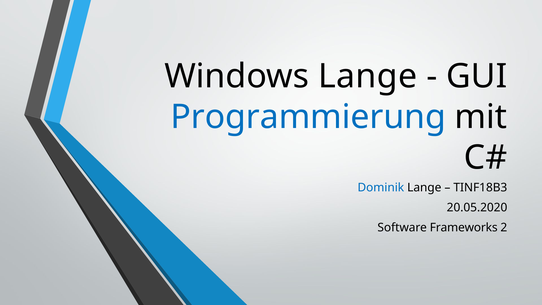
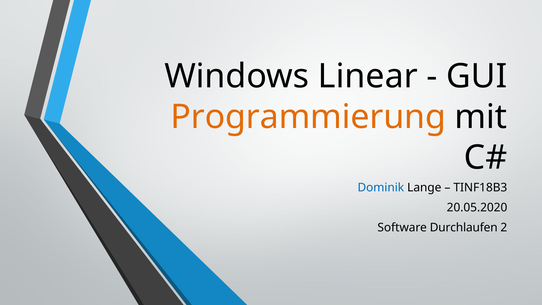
Windows Lange: Lange -> Linear (368, 76)
Programmierung colour: blue -> orange (308, 117)
Frameworks: Frameworks -> Durchlaufen (464, 228)
